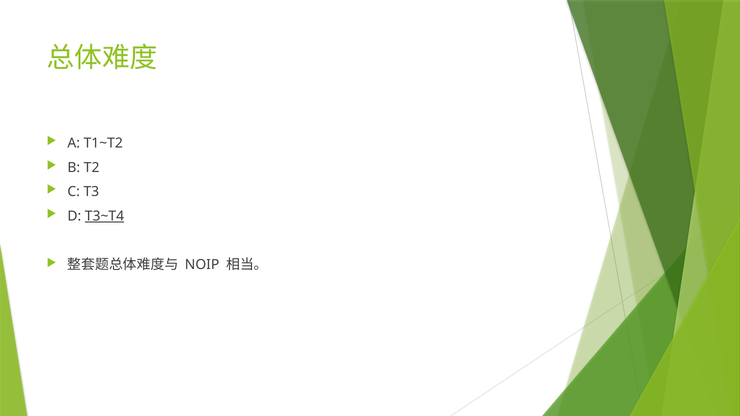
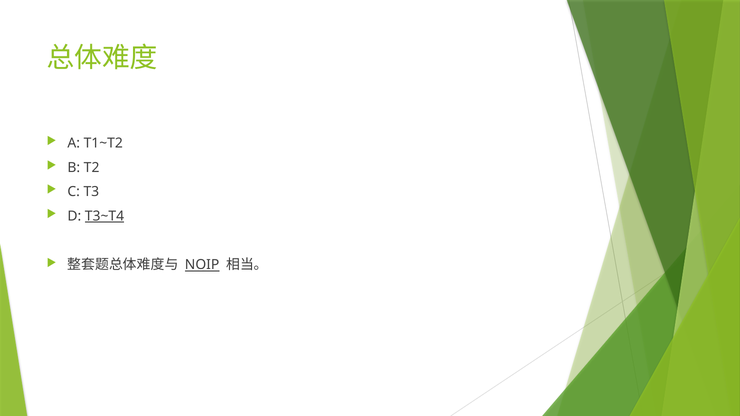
NOIP underline: none -> present (202, 265)
